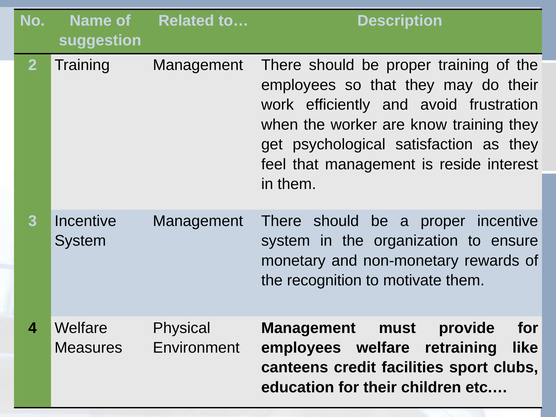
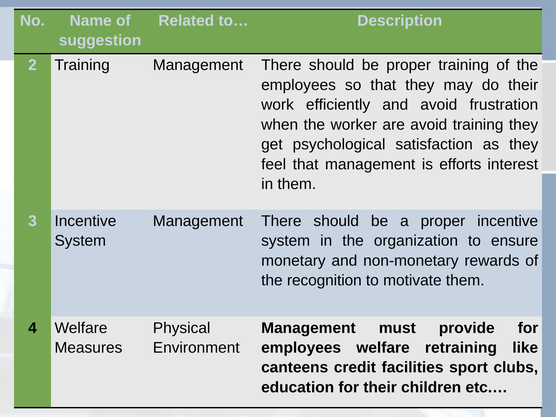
are know: know -> avoid (429, 125)
reside: reside -> efforts (460, 164)
